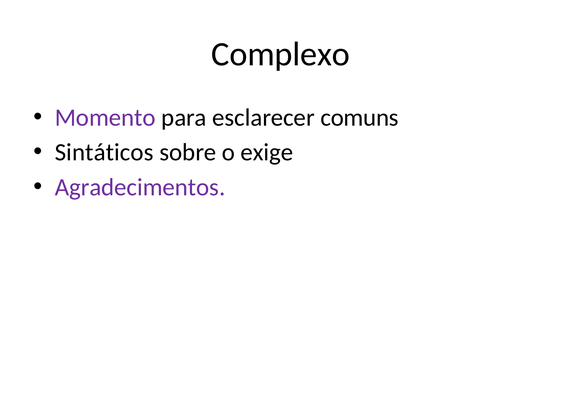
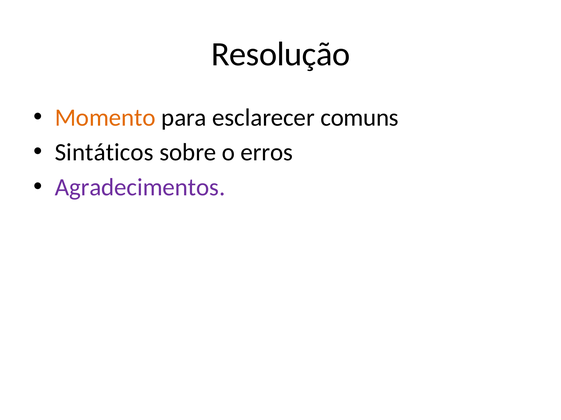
Complexo: Complexo -> Resolução (281, 54)
Momento colour: purple -> orange (105, 118)
exige: exige -> erros (267, 153)
